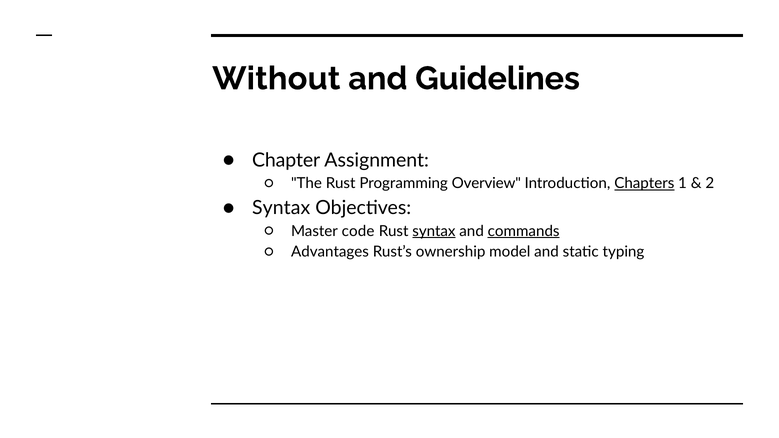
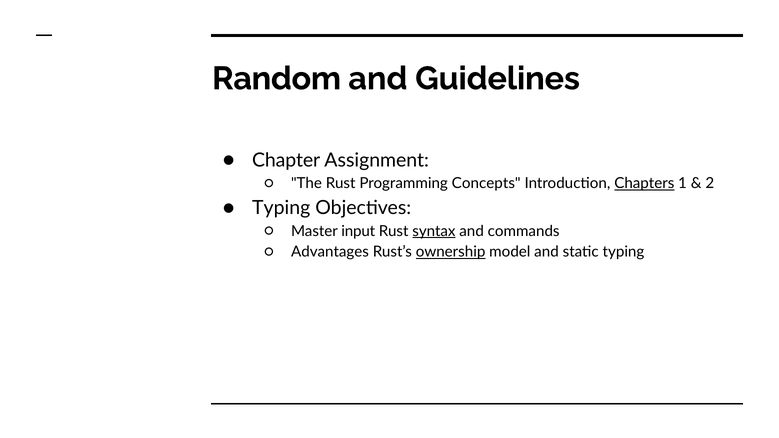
Without: Without -> Random (277, 79)
Overview: Overview -> Concepts (486, 183)
Syntax: Syntax -> Typing (281, 208)
code: code -> input (358, 231)
commands underline: present -> none (524, 231)
ownership underline: none -> present (451, 252)
